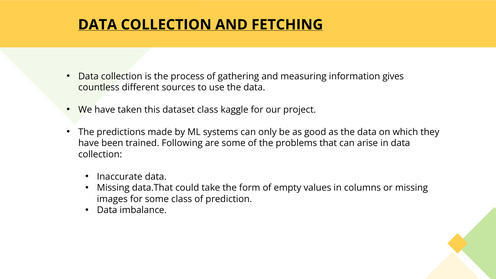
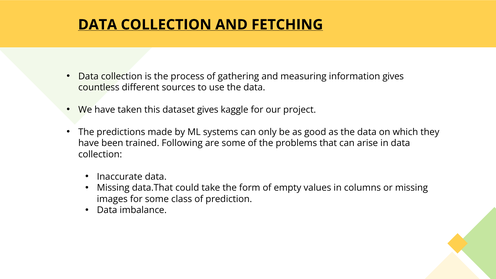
dataset class: class -> gives (208, 110)
